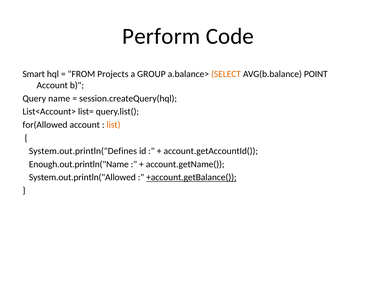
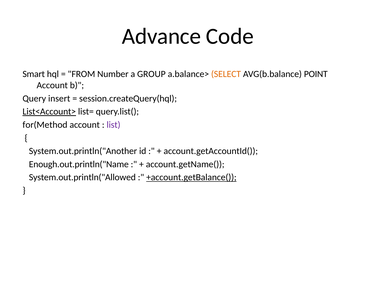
Perform: Perform -> Advance (161, 36)
Projects: Projects -> Number (113, 74)
name: name -> insert (59, 98)
List<Account> underline: none -> present (49, 112)
for(Allowed: for(Allowed -> for(Method (45, 125)
list colour: orange -> purple (114, 125)
System.out.println("Defines: System.out.println("Defines -> System.out.println("Another (83, 151)
